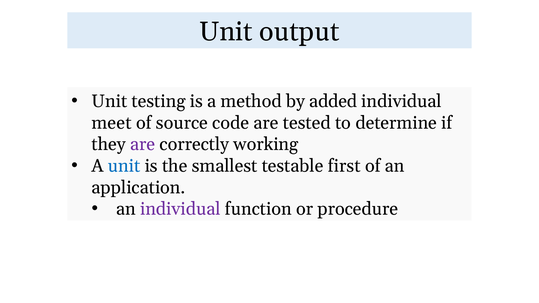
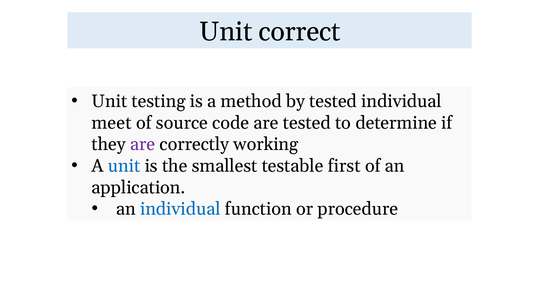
output: output -> correct (300, 32)
by added: added -> tested (333, 101)
individual colour: purple -> blue (180, 209)
